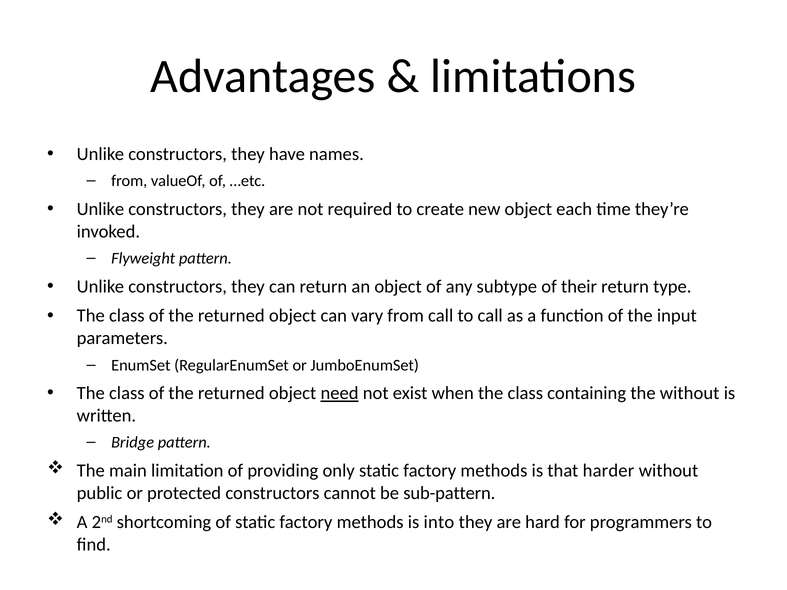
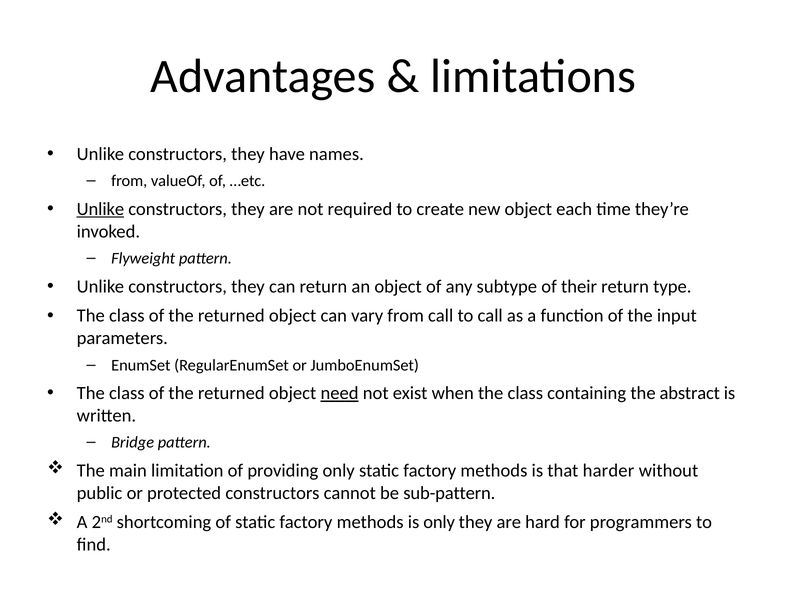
Unlike underline: none -> present (100, 209)
the without: without -> abstract (690, 393)
is into: into -> only (439, 522)
